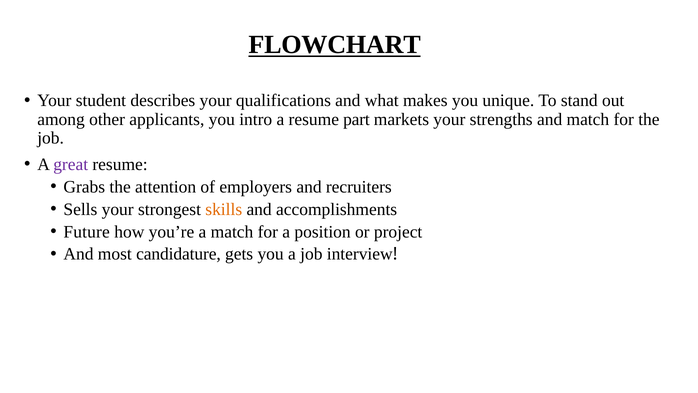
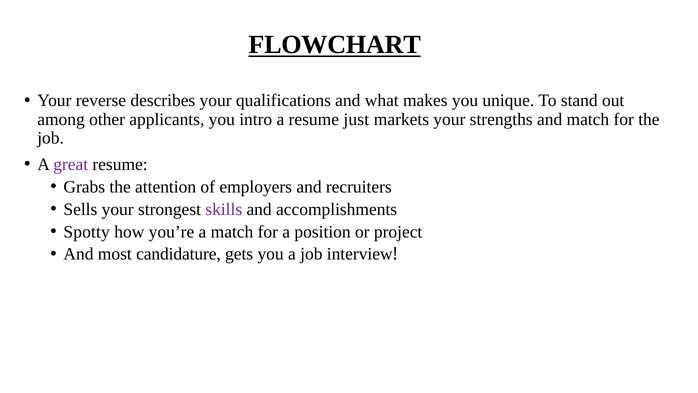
student: student -> reverse (101, 100)
part: part -> just (356, 119)
skills colour: orange -> purple (224, 209)
Future: Future -> Spotty (87, 232)
